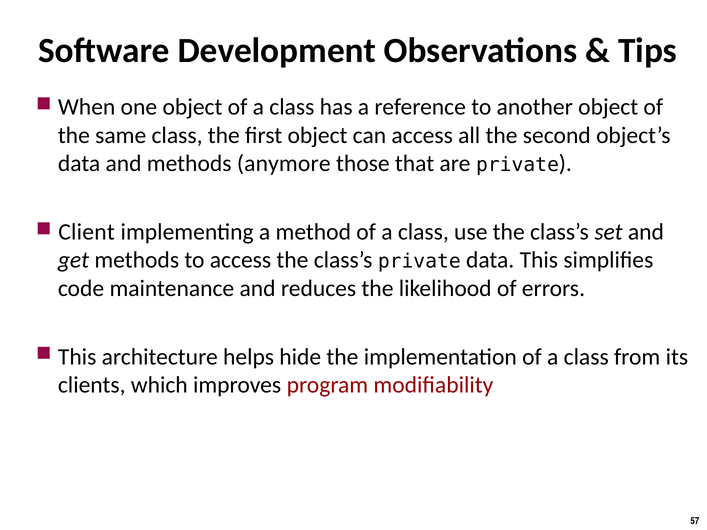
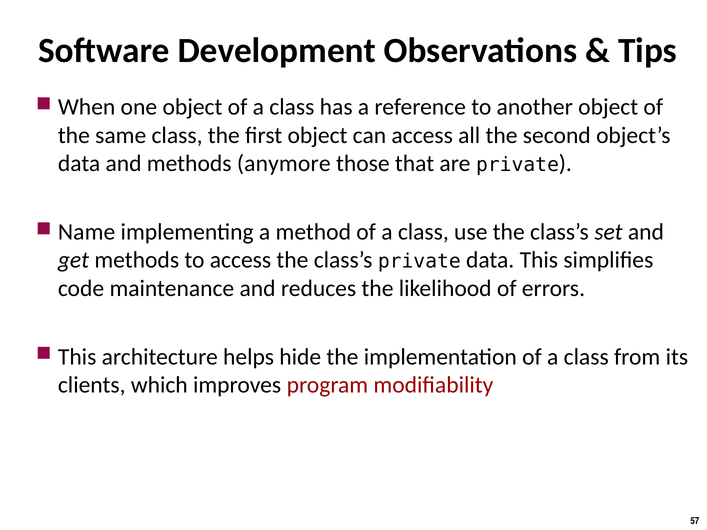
Client: Client -> Name (87, 232)
